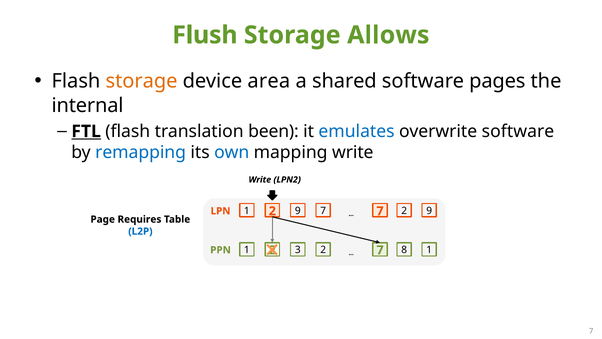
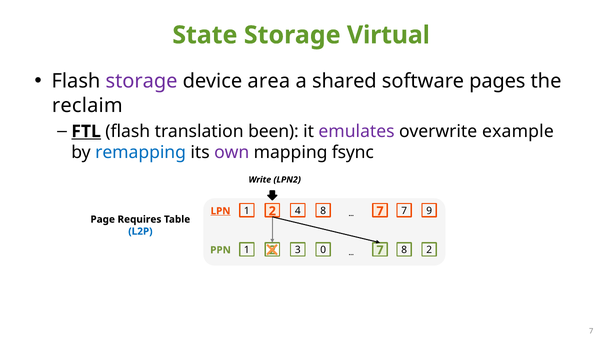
Flush: Flush -> State (205, 35)
Allows: Allows -> Virtual (388, 35)
storage colour: orange -> purple (142, 81)
internal: internal -> reclaim (87, 105)
emulates colour: blue -> purple (357, 131)
overwrite software: software -> example (518, 131)
own colour: blue -> purple (232, 152)
mapping write: write -> fsync (353, 152)
1 9: 9 -> 4 (298, 211)
7: 7 -> 8 (323, 211)
7 2: 2 -> 7 (404, 211)
LPN underline: none -> present (221, 211)
3 2: 2 -> 0 (323, 250)
8 1: 1 -> 2 (429, 250)
